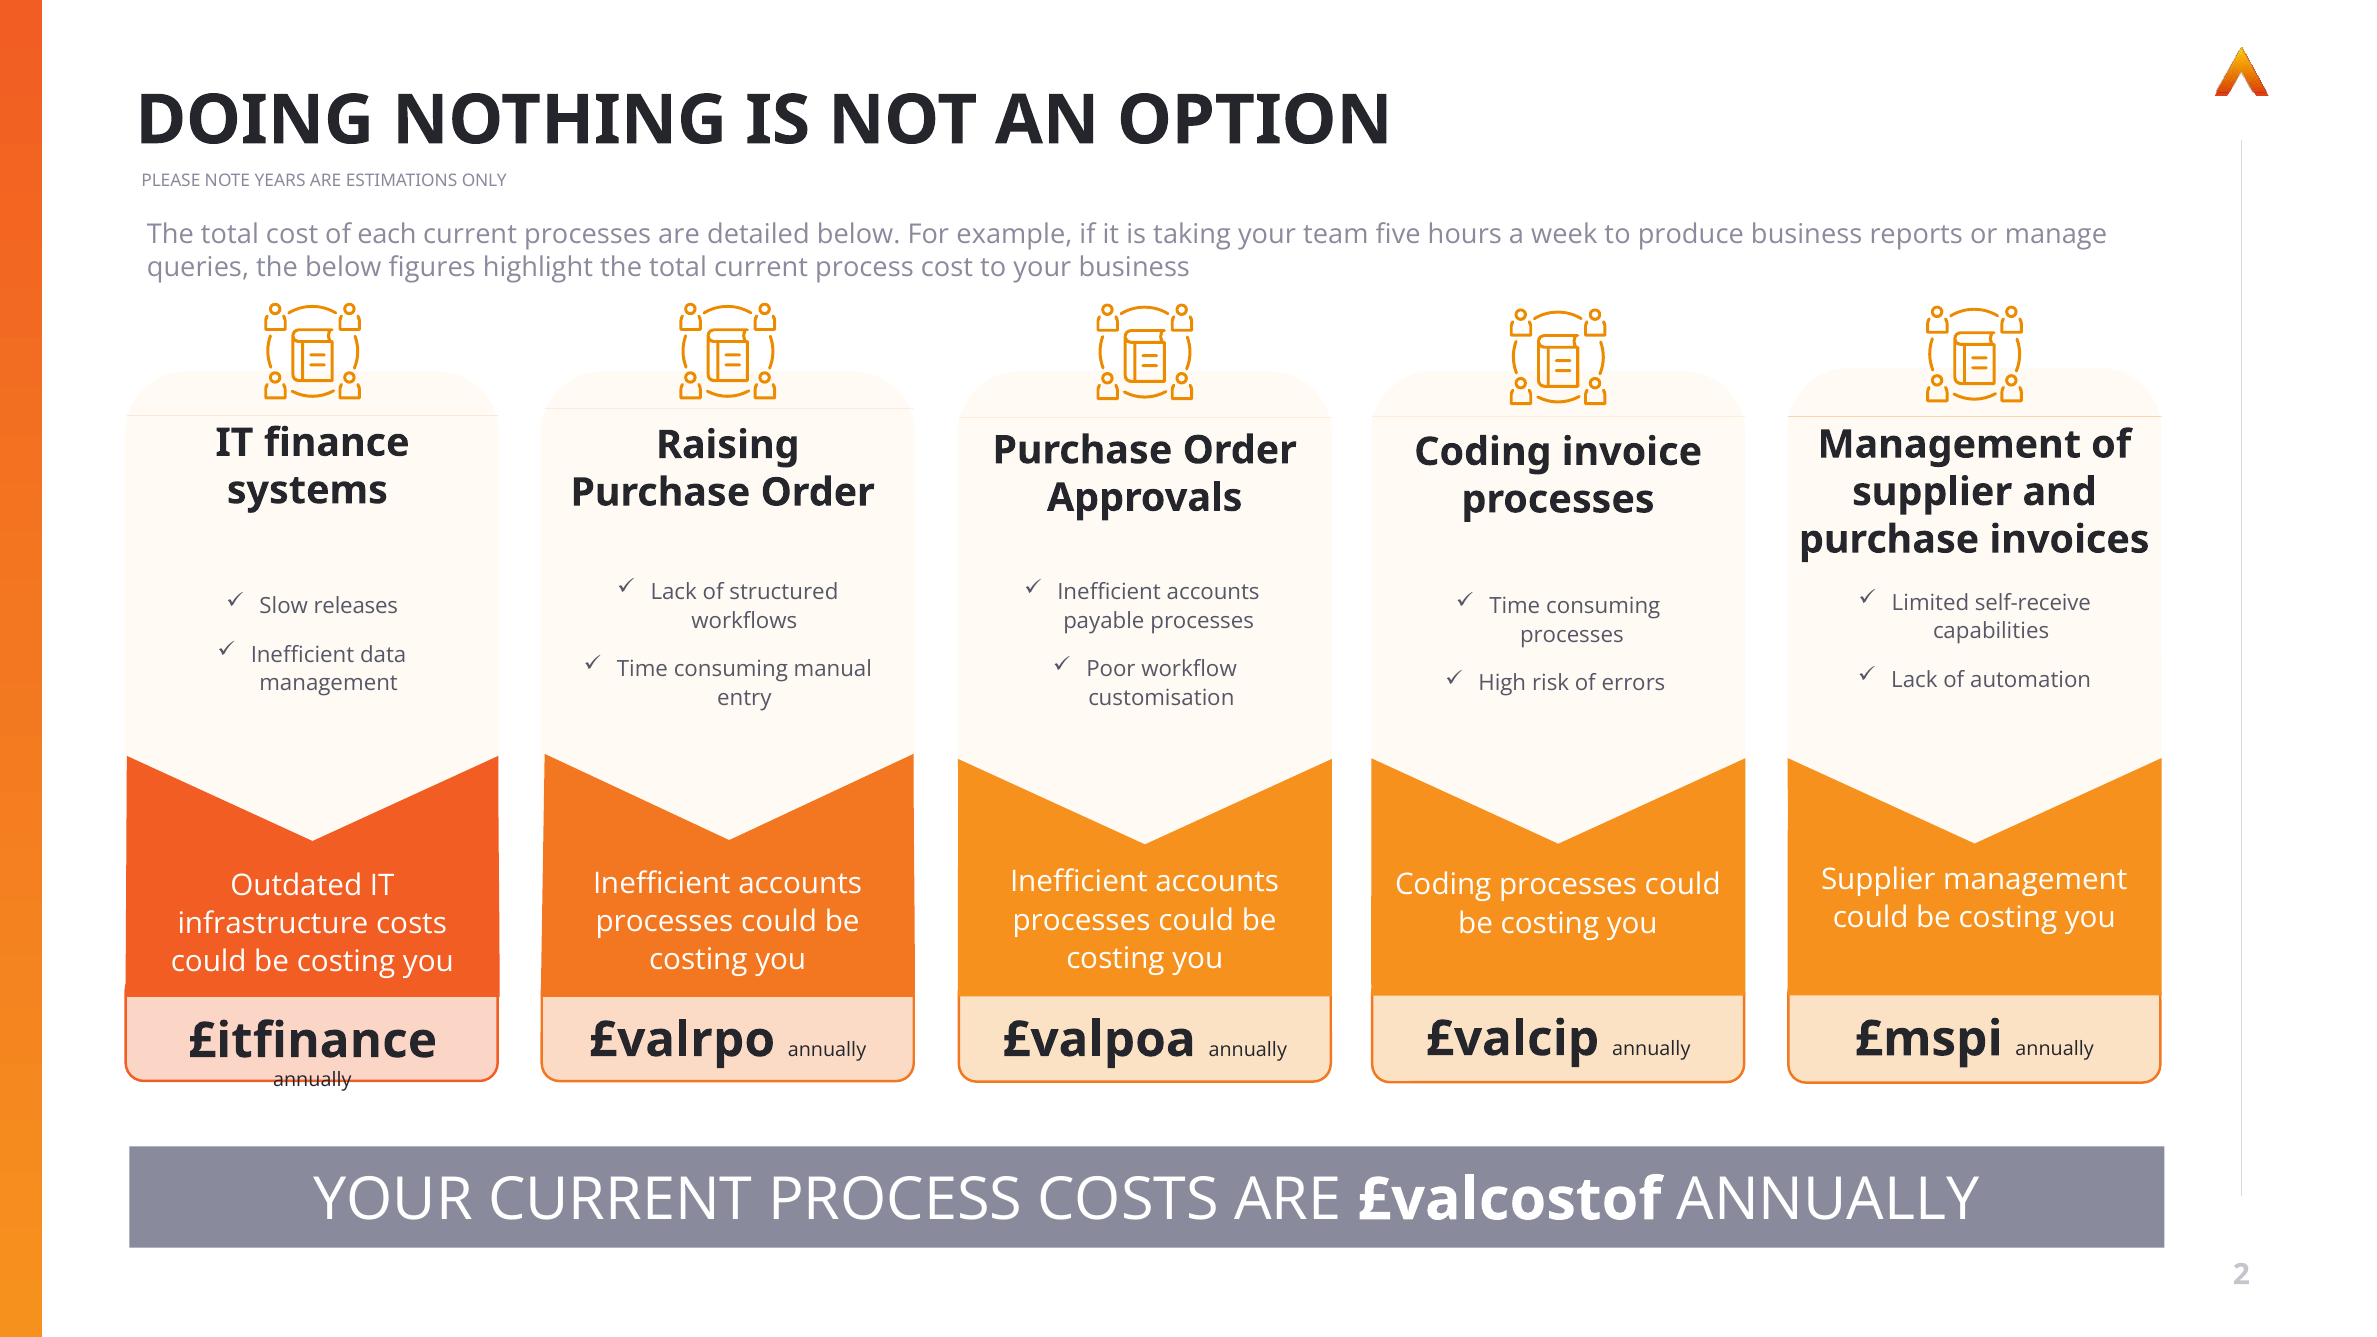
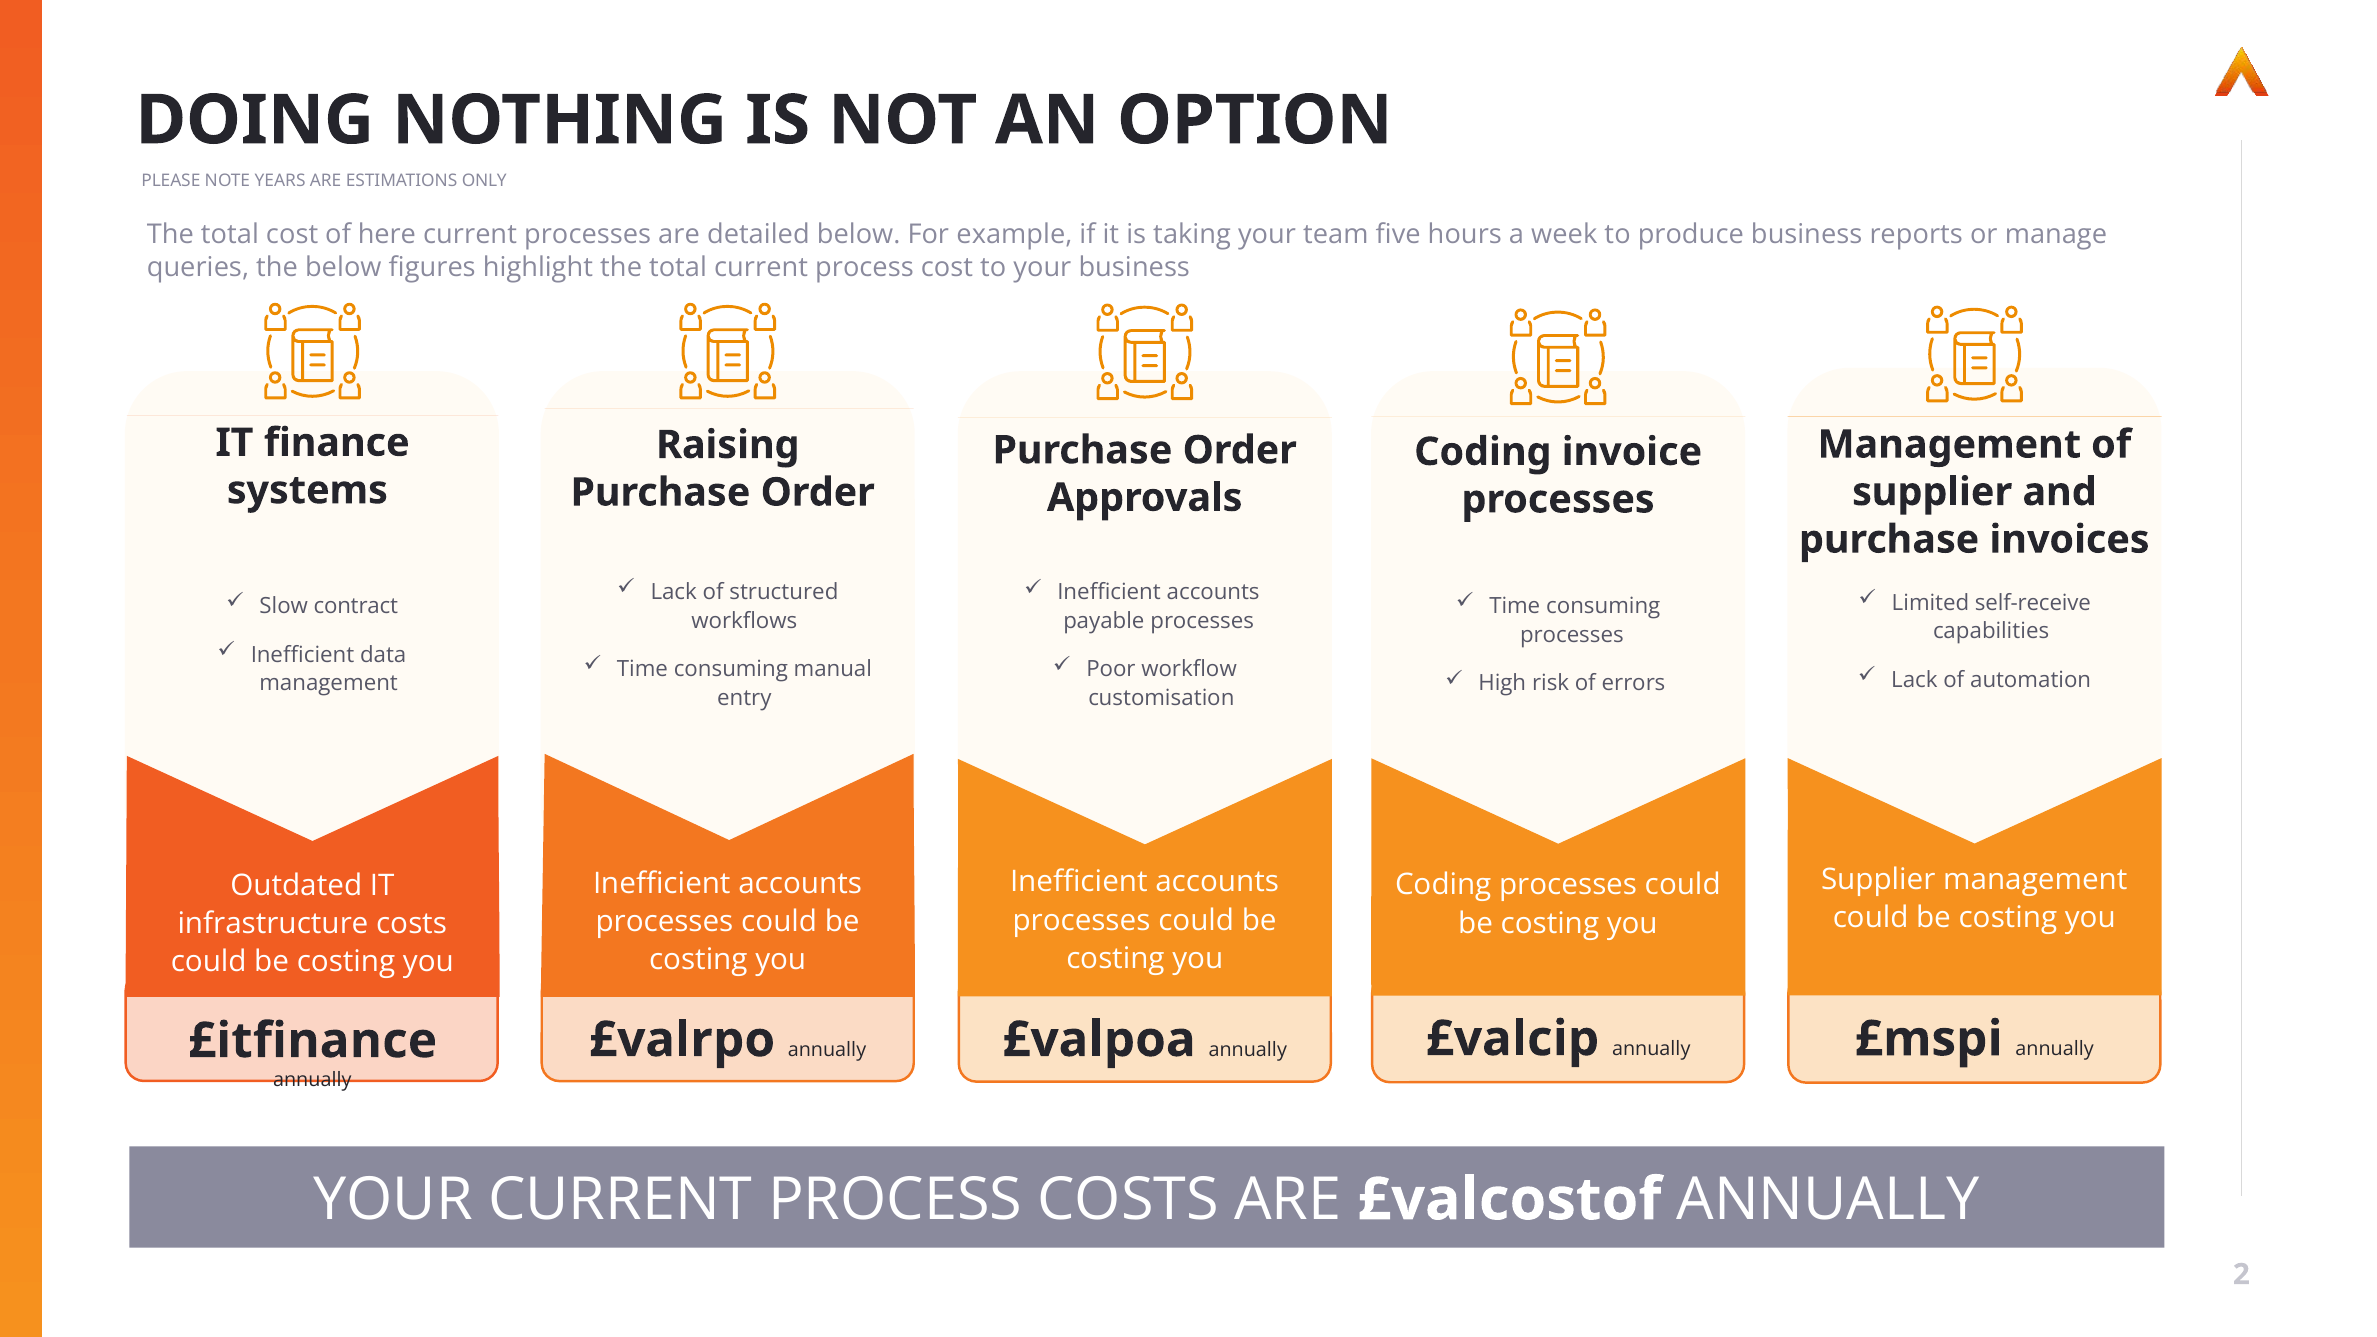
each: each -> here (387, 234)
releases: releases -> contract (356, 606)
